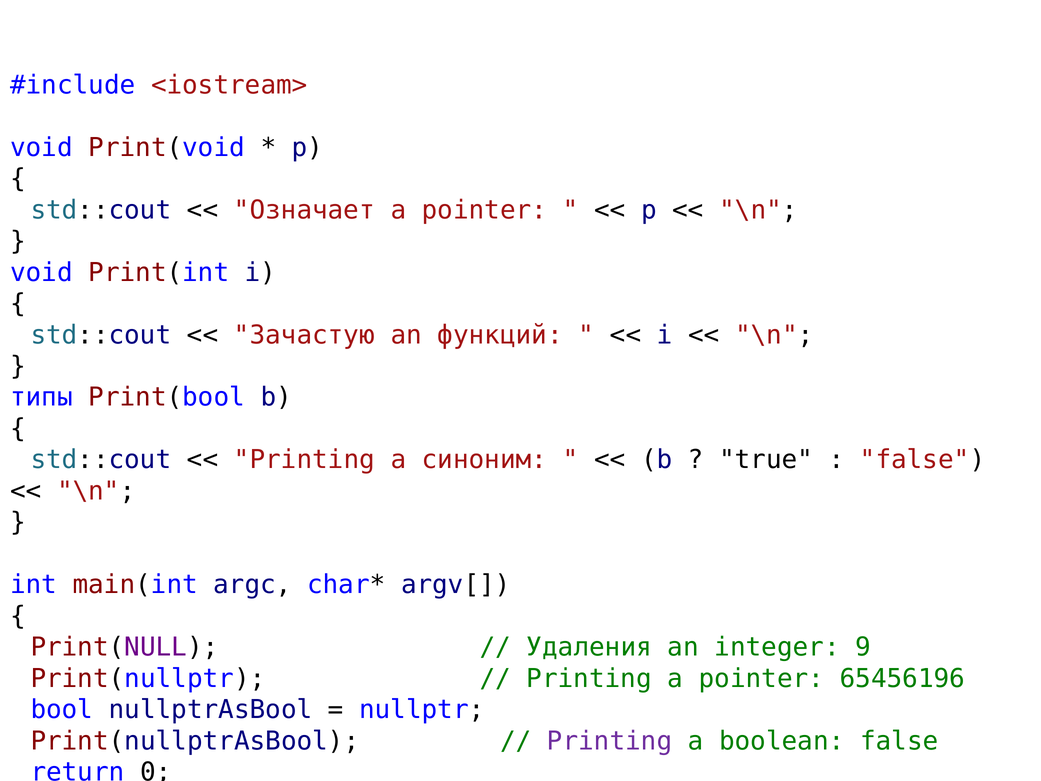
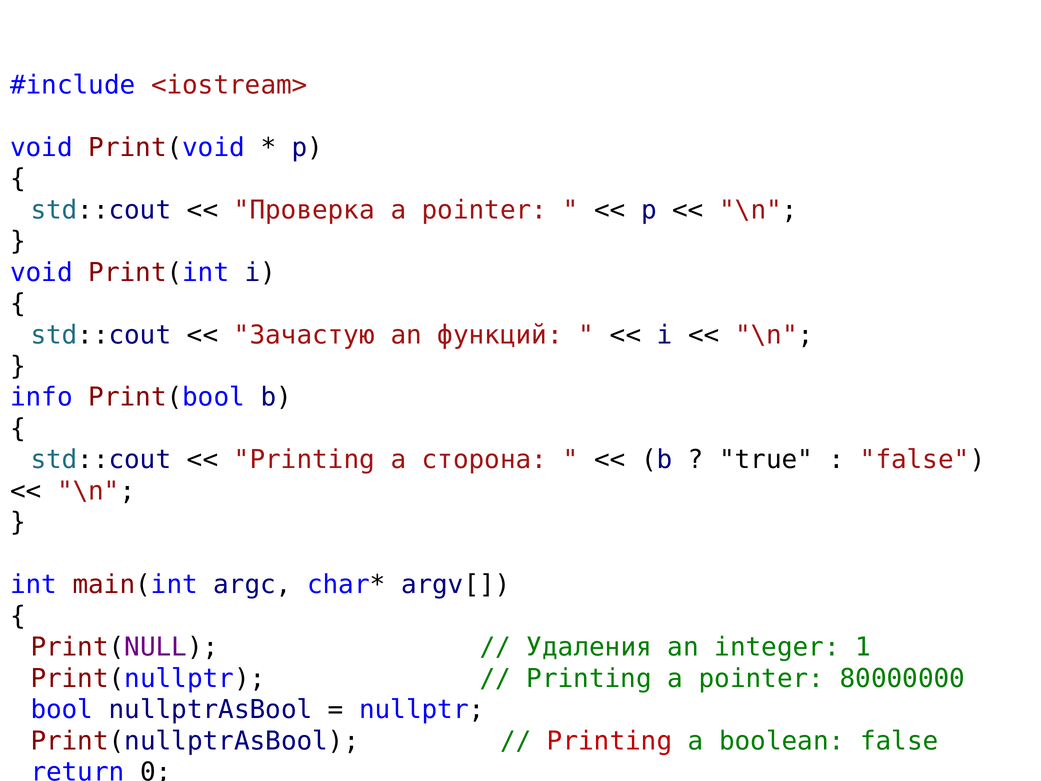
Означает: Означает -> Проверка (304, 210)
типы: типы -> info (41, 397)
синоним: синоним -> сторона (484, 460)
9: 9 -> 1 (863, 647)
65456196: 65456196 -> 80000000 (902, 678)
Printing colour: purple -> red (610, 741)
